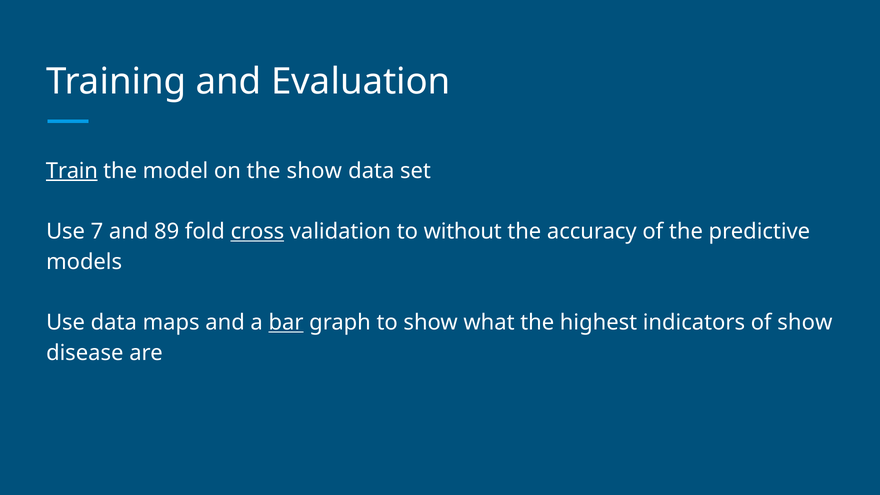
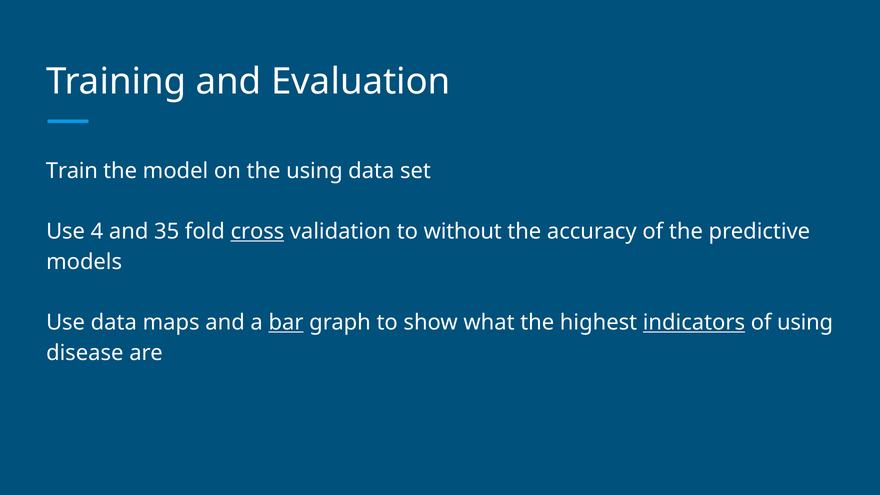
Train underline: present -> none (72, 171)
the show: show -> using (314, 171)
7: 7 -> 4 (97, 232)
89: 89 -> 35 (167, 232)
indicators underline: none -> present (694, 323)
of show: show -> using (805, 323)
